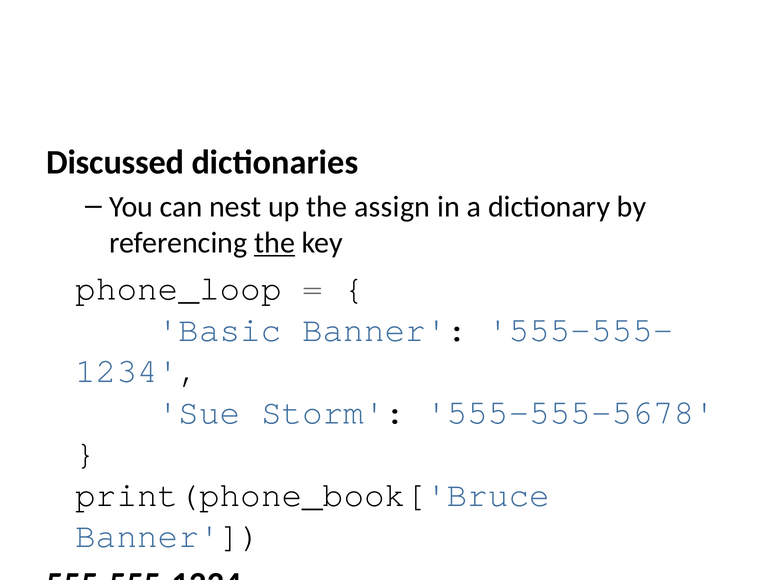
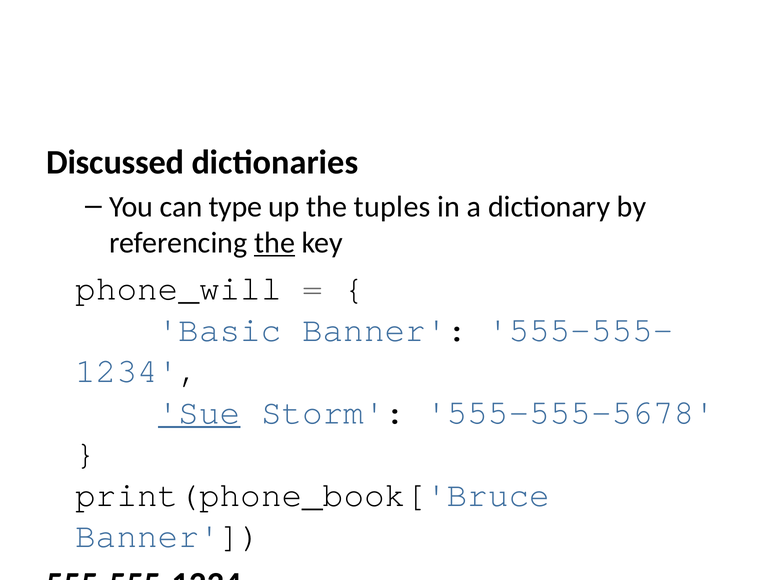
nest: nest -> type (235, 207)
assign: assign -> tuples (392, 207)
phone_loop: phone_loop -> phone_will (179, 288)
Sue underline: none -> present (199, 412)
